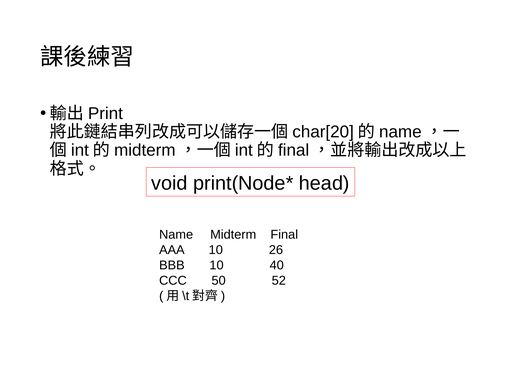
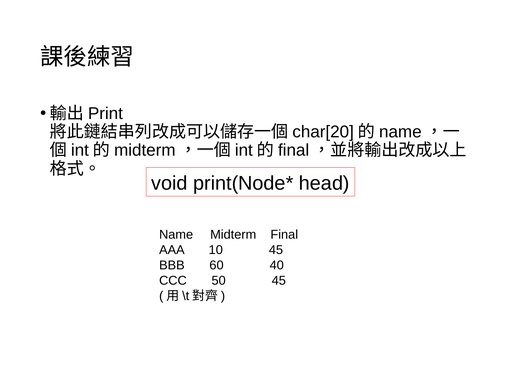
10 26: 26 -> 45 (276, 250)
BBB 10: 10 -> 60 (216, 265)
50 52: 52 -> 45 (279, 281)
